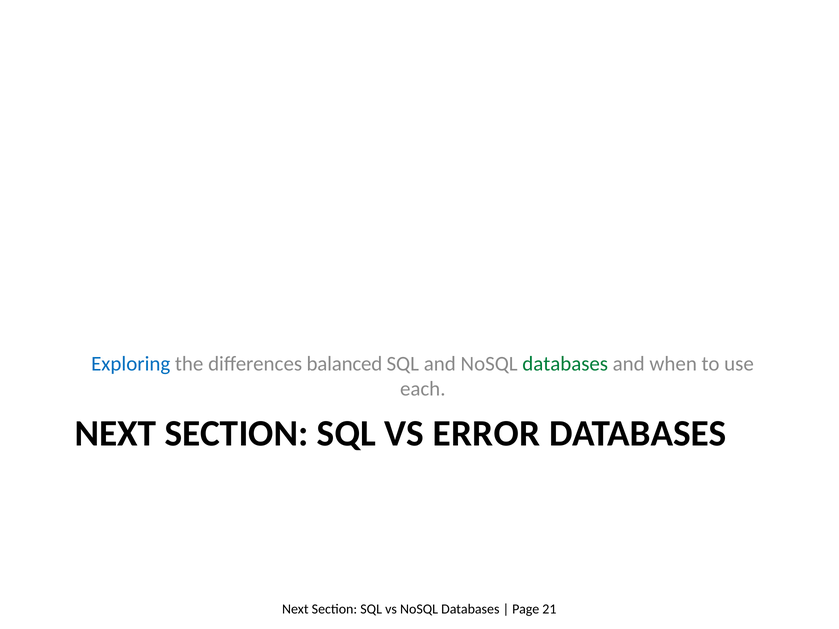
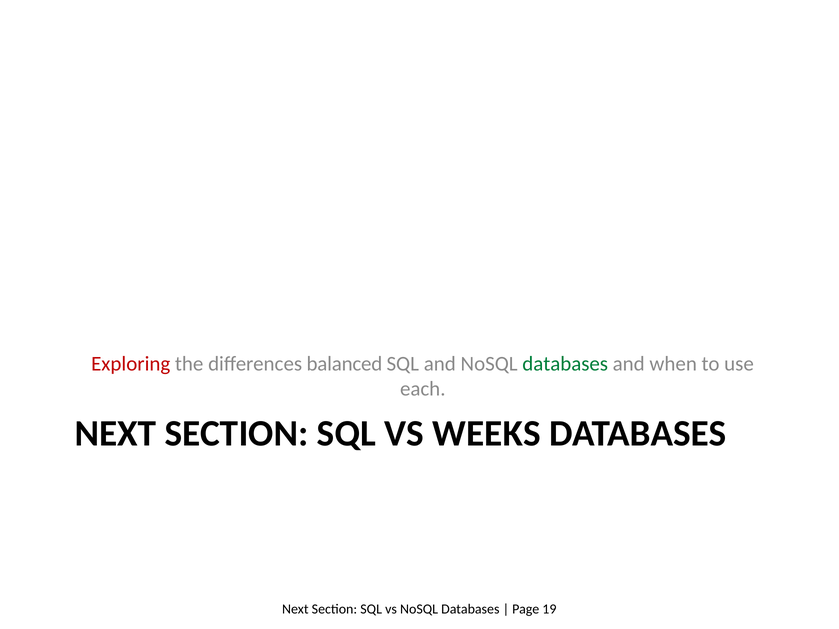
Exploring colour: blue -> red (131, 364)
ERROR: ERROR -> WEEKS (487, 434)
21: 21 -> 19 (549, 609)
